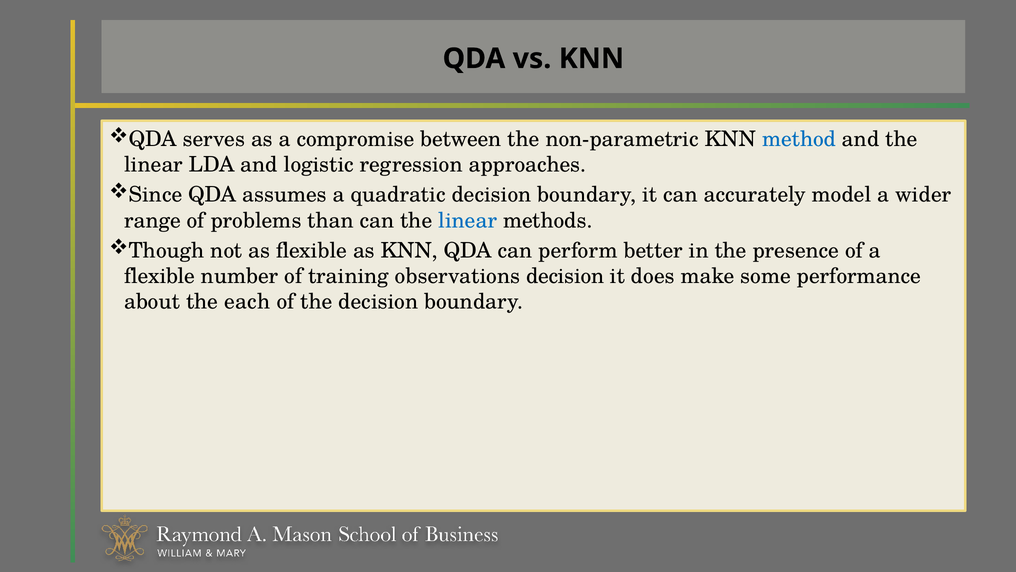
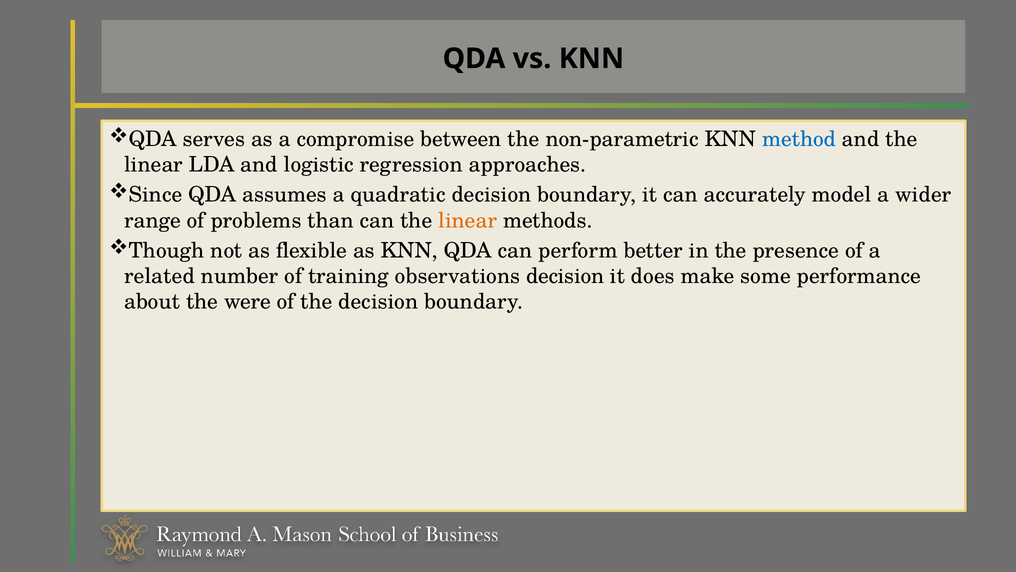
linear colour: blue -> orange (468, 220)
flexible: flexible -> related (160, 276)
each: each -> were (247, 302)
